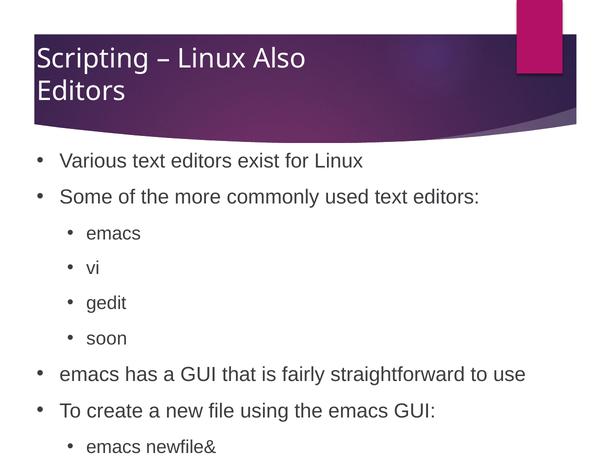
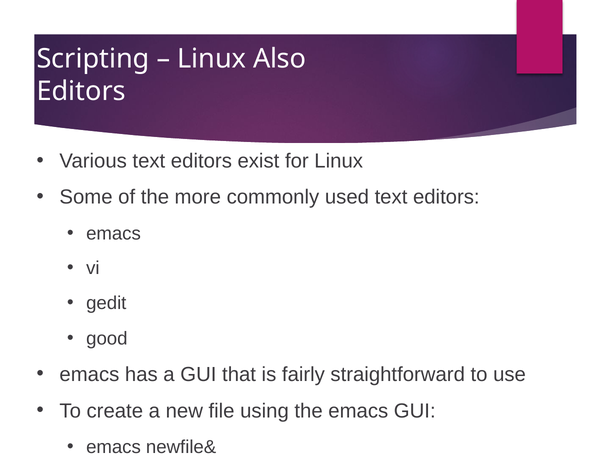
soon: soon -> good (107, 338)
